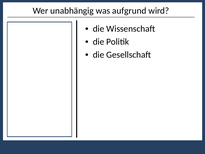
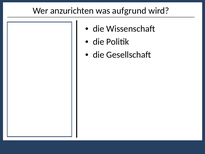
unabhängig: unabhängig -> anzurichten (72, 11)
